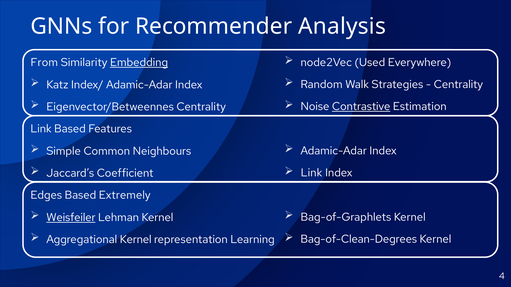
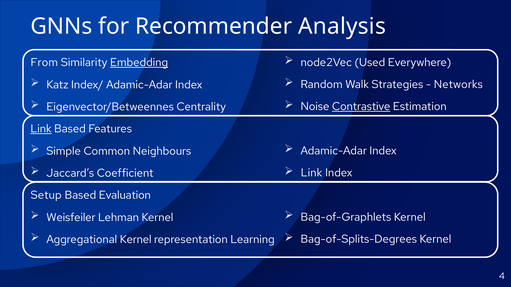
Centrality: Centrality -> Networks (458, 85)
Link underline: none -> present (41, 129)
Edges: Edges -> Setup (46, 196)
Extremely: Extremely -> Evaluation (125, 196)
Weisfeiler underline: present -> none (71, 218)
Bag-of-Clean-Degrees: Bag-of-Clean-Degrees -> Bag-of-Splits-Degrees (359, 240)
